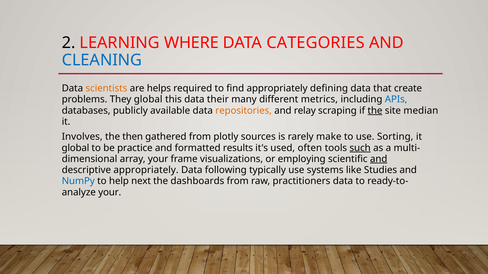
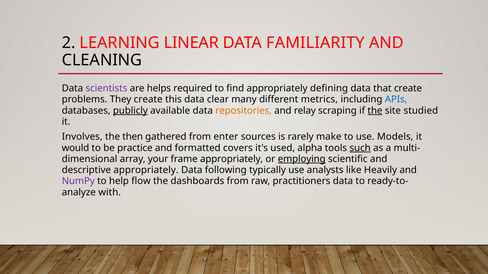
WHERE: WHERE -> LINEAR (191, 43)
CATEGORIES: CATEGORIES -> FAMILIARITY (316, 43)
CLEANING colour: blue -> black (102, 60)
scientists colour: orange -> purple (106, 89)
They global: global -> create (148, 100)
their: their -> clear (218, 100)
publicly underline: none -> present (130, 111)
median: median -> studied (421, 111)
plotly: plotly -> enter (226, 137)
Sorting: Sorting -> Models (395, 137)
global: global -> would (75, 148)
results: results -> covers (238, 148)
often: often -> alpha (310, 148)
frame visualizations: visualizations -> appropriately (232, 159)
employing underline: none -> present (302, 159)
and underline: present -> none (379, 159)
systems: systems -> analysts (325, 170)
Studies: Studies -> Heavily (381, 170)
NumPy colour: blue -> purple (78, 181)
next: next -> flow (141, 181)
your: your -> with (110, 193)
